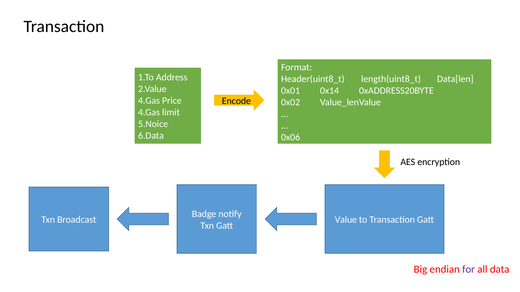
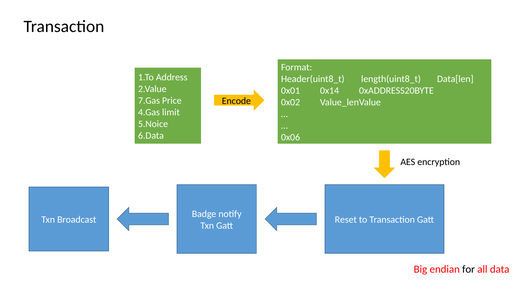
4.Gas: 4.Gas -> 7.Gas (149, 101)
Value: Value -> Reset (346, 220)
for colour: purple -> black (469, 270)
